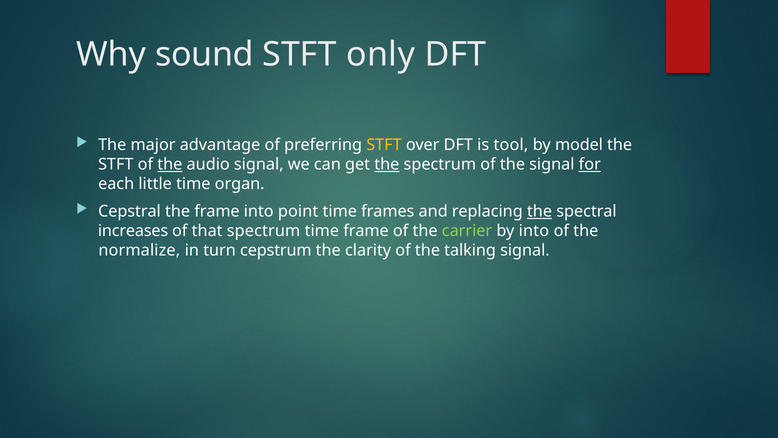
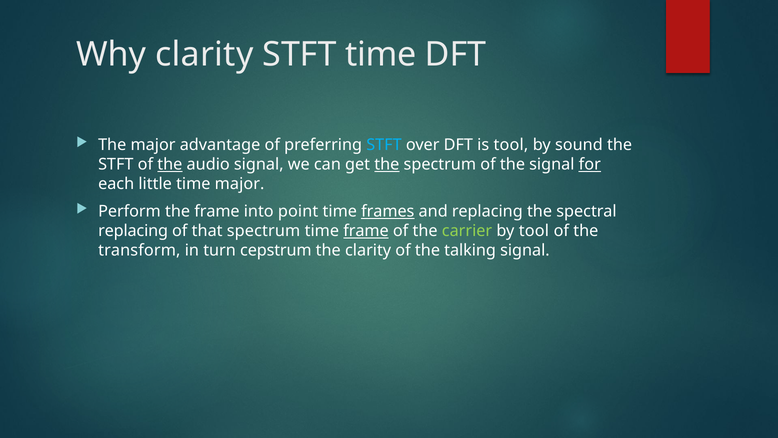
Why sound: sound -> clarity (204, 55)
STFT only: only -> time (381, 55)
STFT colour: yellow -> light blue (384, 145)
model: model -> sound (579, 145)
time organ: organ -> major (240, 184)
Cepstral: Cepstral -> Perform (129, 211)
frames underline: none -> present (388, 211)
the underline: present -> none (540, 211)
increases: increases -> replacing (133, 231)
frame underline: none -> present (366, 231)
by into: into -> tool (534, 231)
normalize: normalize -> transform (139, 250)
